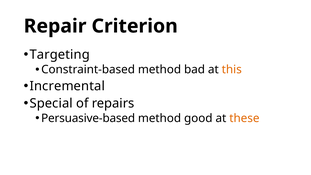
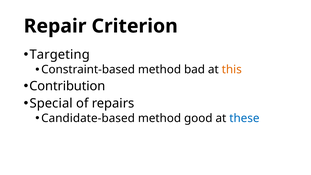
Incremental: Incremental -> Contribution (67, 86)
Persuasive-based: Persuasive-based -> Candidate-based (88, 118)
these colour: orange -> blue (244, 118)
